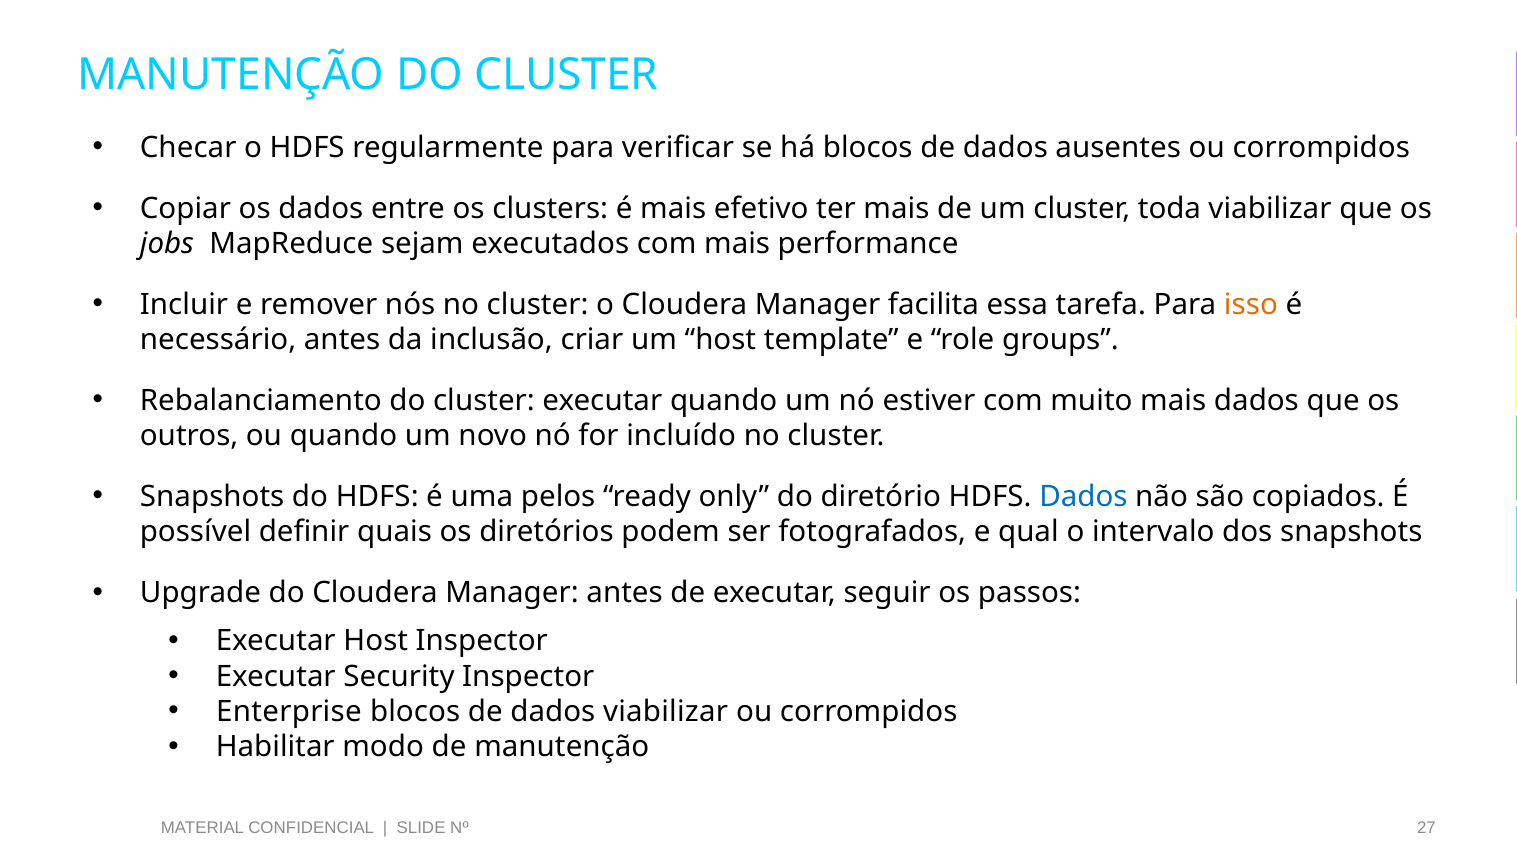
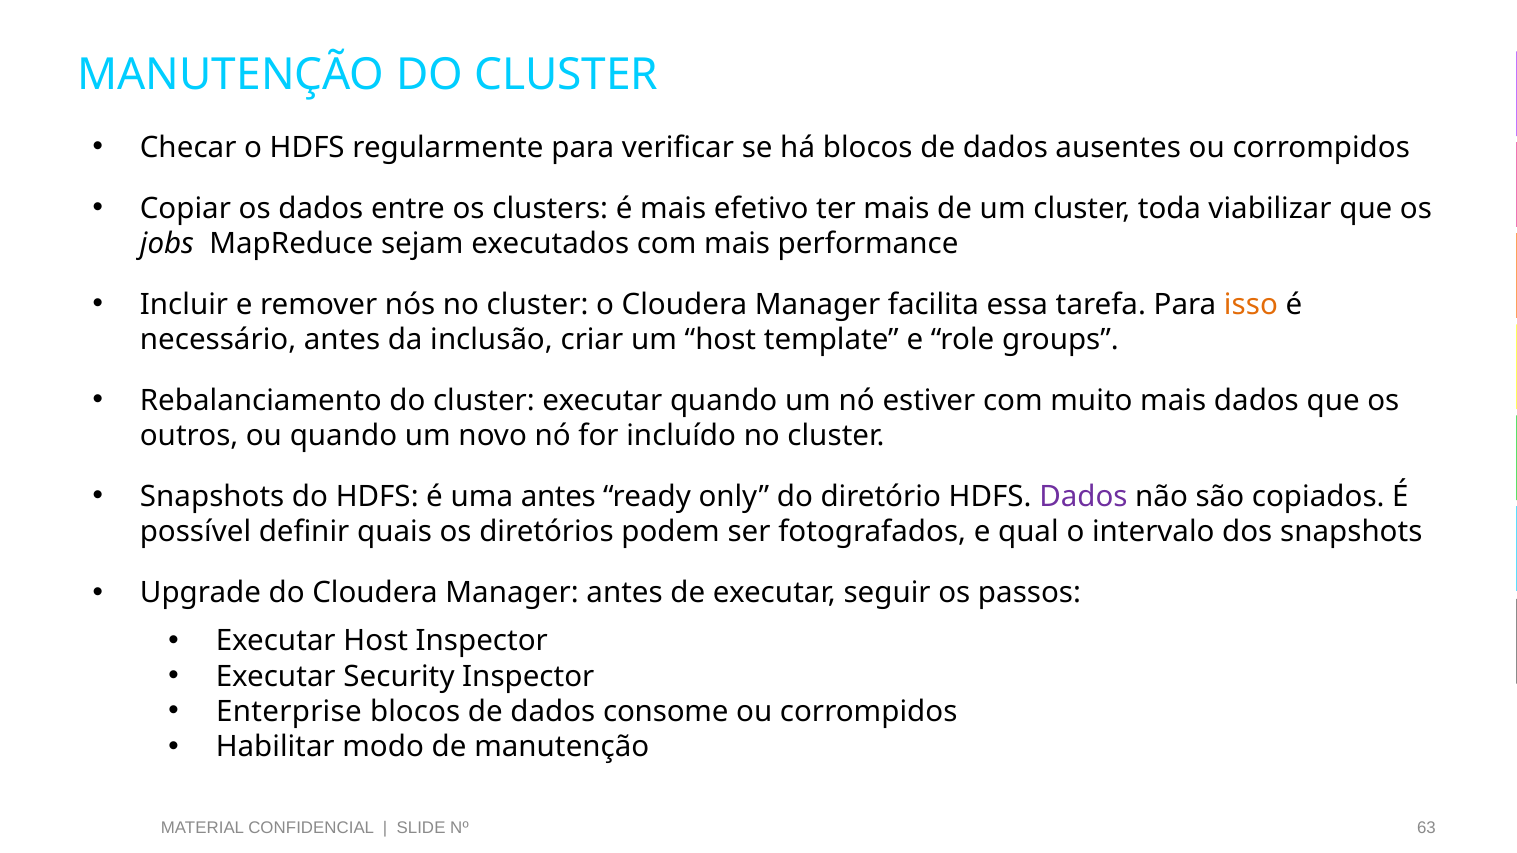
uma pelos: pelos -> antes (558, 497)
Dados colour: blue -> purple (1083, 497)
dados viabilizar: viabilizar -> consome (666, 712)
27: 27 -> 63 (1426, 828)
